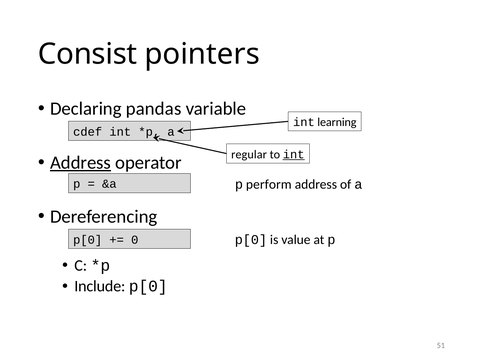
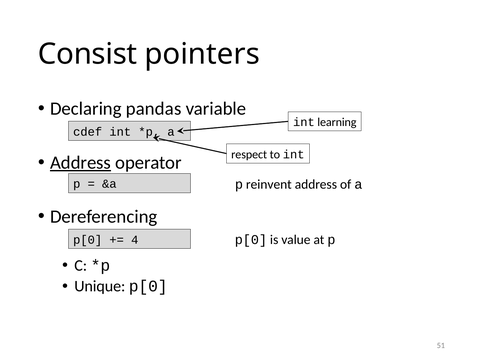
regular: regular -> respect (249, 154)
int underline: present -> none (294, 154)
perform: perform -> reinvent (269, 184)
0: 0 -> 4 (135, 240)
Include: Include -> Unique (100, 287)
